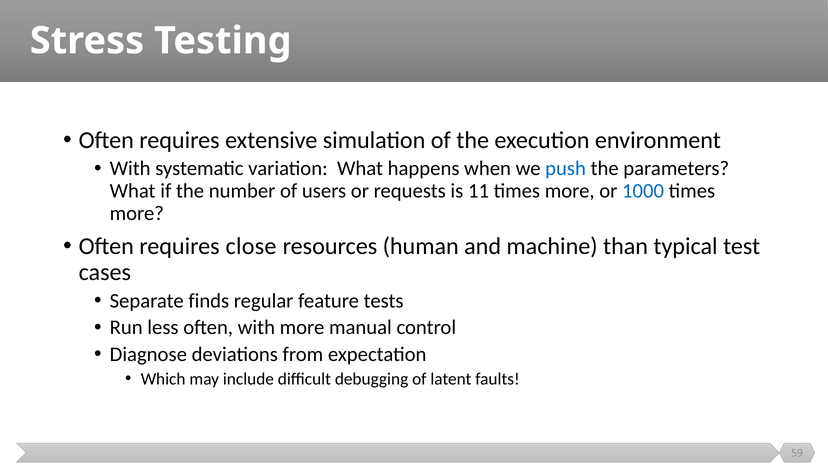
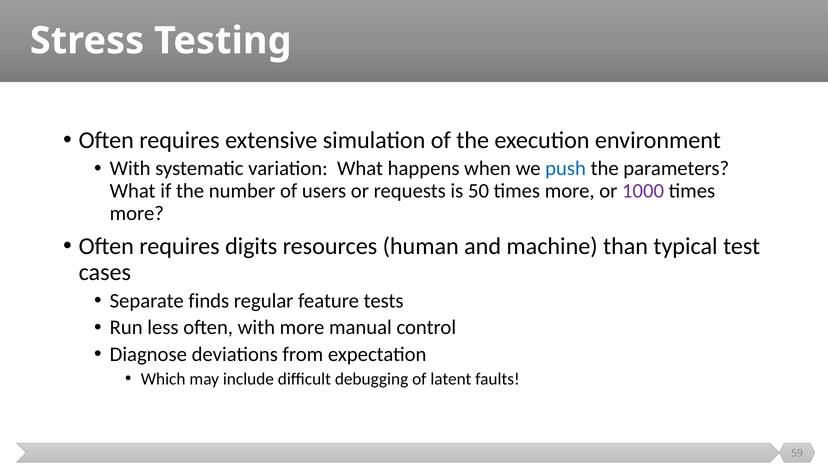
11: 11 -> 50 (479, 191)
1000 colour: blue -> purple (643, 191)
close: close -> digits (251, 246)
